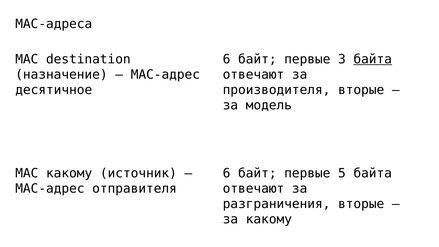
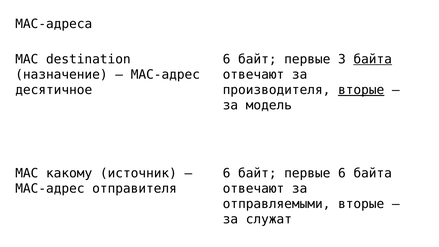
вторые underline: none -> present (361, 90)
первые 5: 5 -> 6 (342, 173)
разграничения: разграничения -> отправляемыми (277, 204)
за какому: какому -> служат (269, 219)
